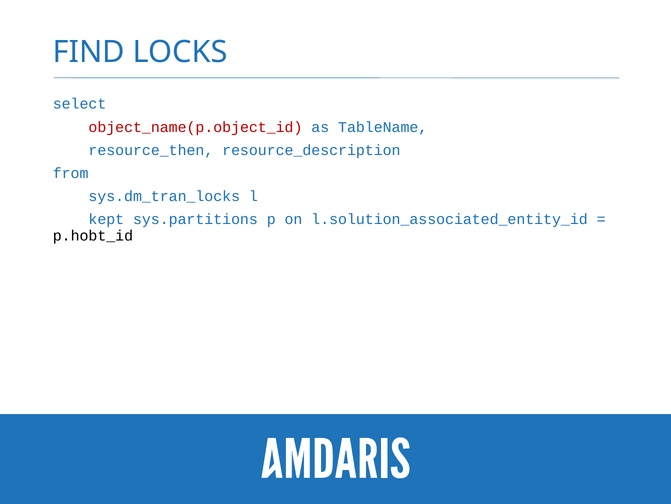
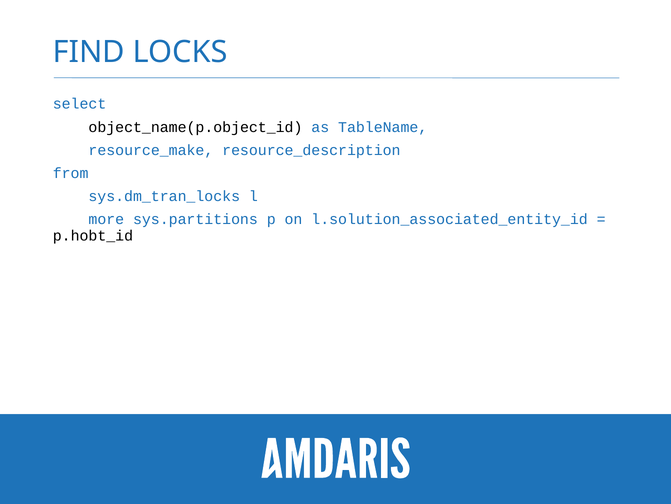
object_name(p.object_id colour: red -> black (195, 127)
resource_then: resource_then -> resource_make (151, 150)
kept: kept -> more (106, 219)
